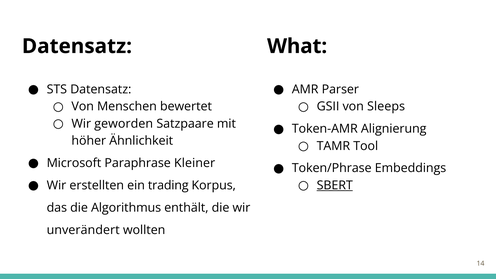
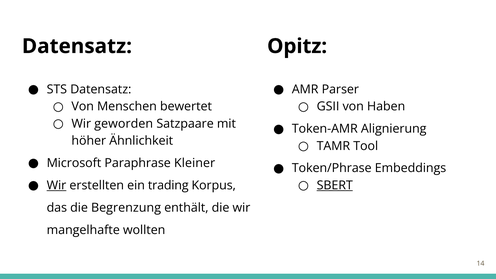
What: What -> Opitz (297, 46)
Sleeps: Sleeps -> Haben (386, 106)
Wir underline: none -> present (56, 185)
Algorithmus: Algorithmus -> Begrenzung (126, 208)
unverändert: unverändert -> mangelhafte (83, 230)
